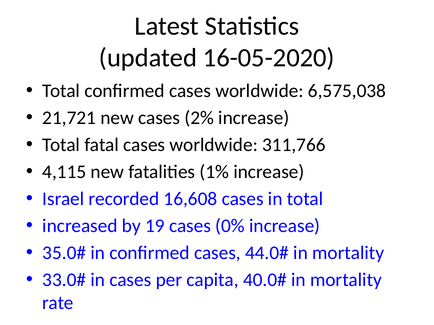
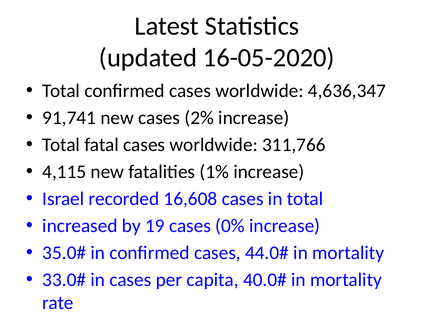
6,575,038: 6,575,038 -> 4,636,347 (347, 91)
21,721: 21,721 -> 91,741 (69, 118)
